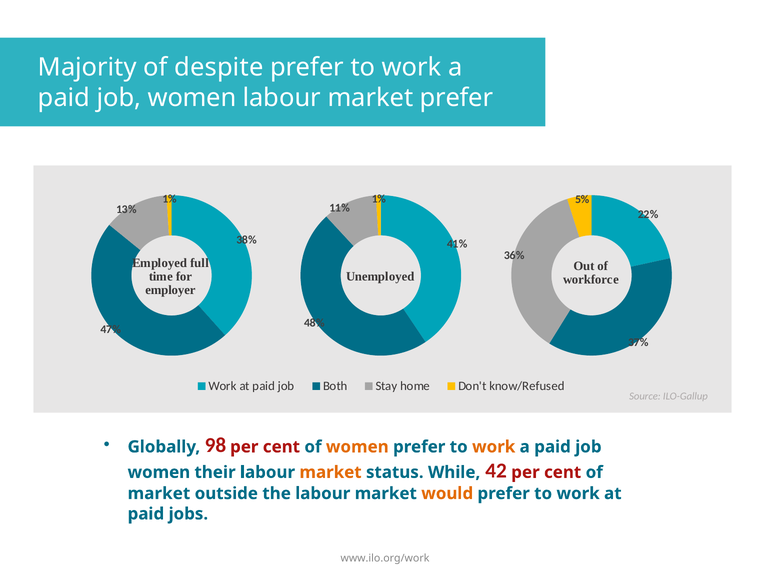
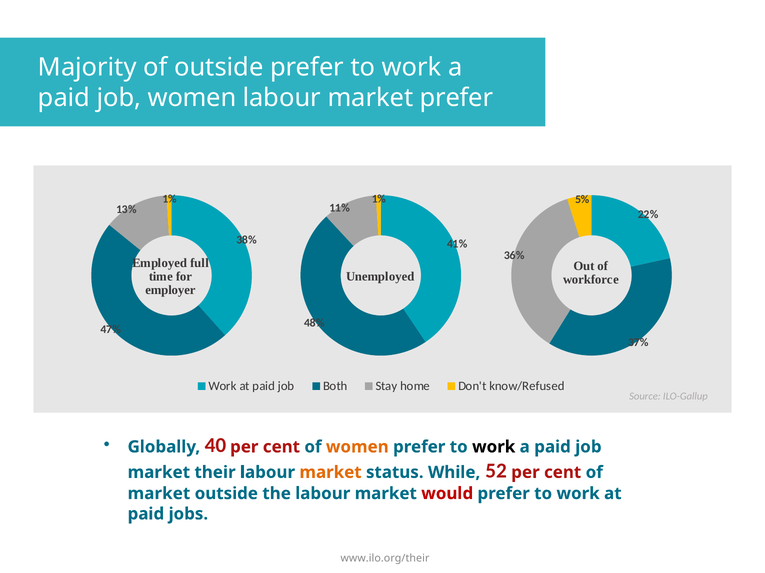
of despite: despite -> outside (219, 67)
98: 98 -> 40 (215, 446)
work colour: orange -> black (494, 447)
women: women -> market (159, 473)
42: 42 -> 52 (496, 472)
would colour: orange -> red (447, 494)
www.ilo.org/work: www.ilo.org/work -> www.ilo.org/their (385, 559)
